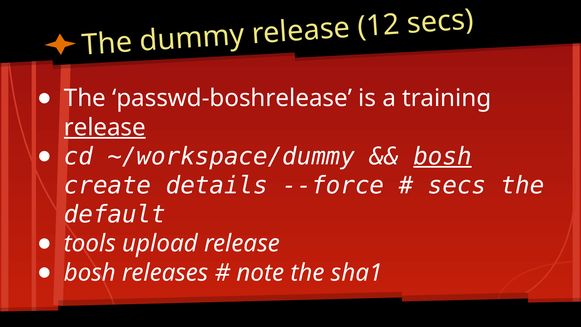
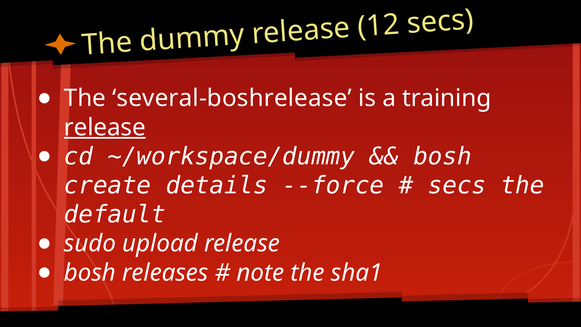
passwd-boshrelease: passwd-boshrelease -> several-boshrelease (232, 98)
bosh underline: present -> none (442, 156)
tools: tools -> sudo (90, 244)
